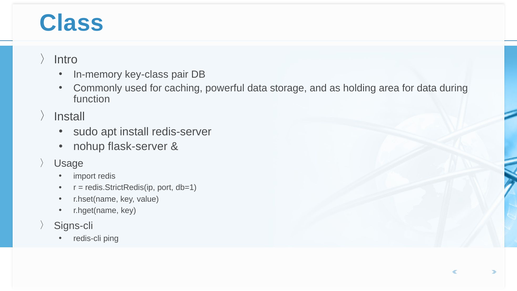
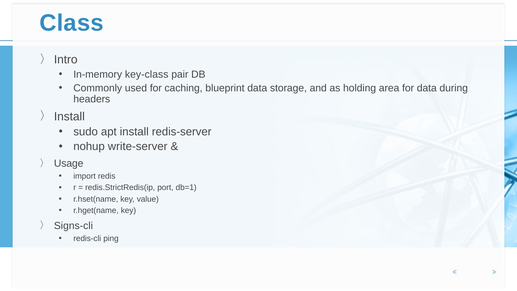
powerful: powerful -> blueprint (225, 88)
function: function -> headers (92, 99)
flask-server: flask-server -> write-server (138, 146)
